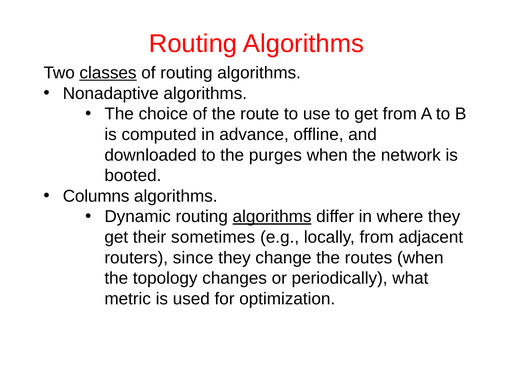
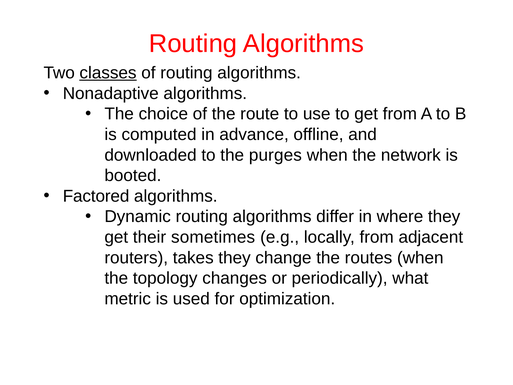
Columns: Columns -> Factored (96, 196)
algorithms underline: present -> none (272, 217)
since: since -> takes (193, 258)
